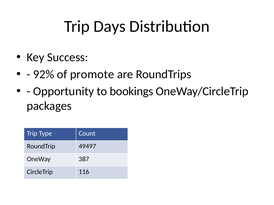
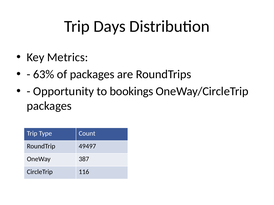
Success: Success -> Metrics (68, 57)
92%: 92% -> 63% (44, 75)
of promote: promote -> packages (92, 75)
